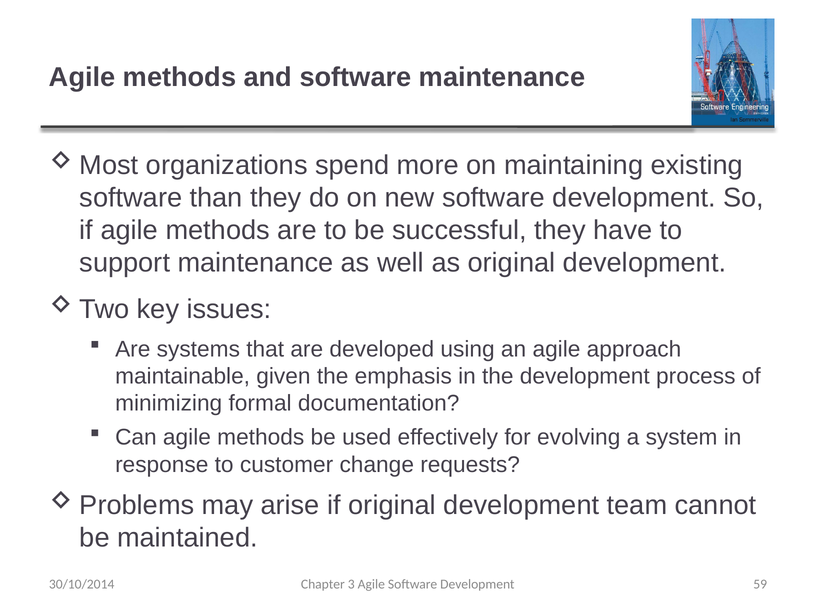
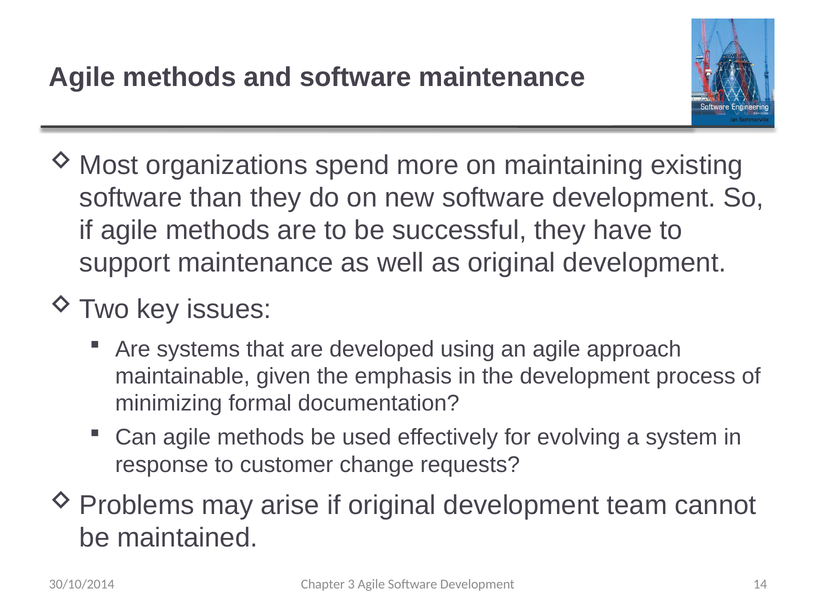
59: 59 -> 14 (760, 584)
